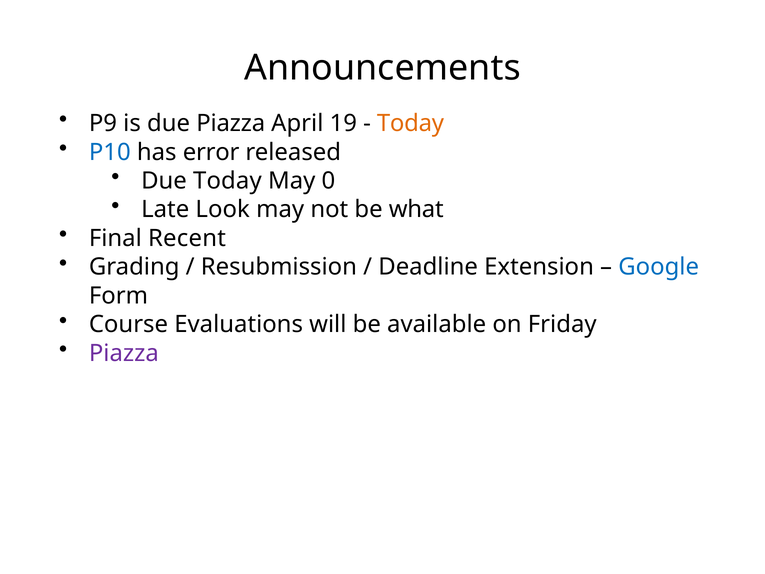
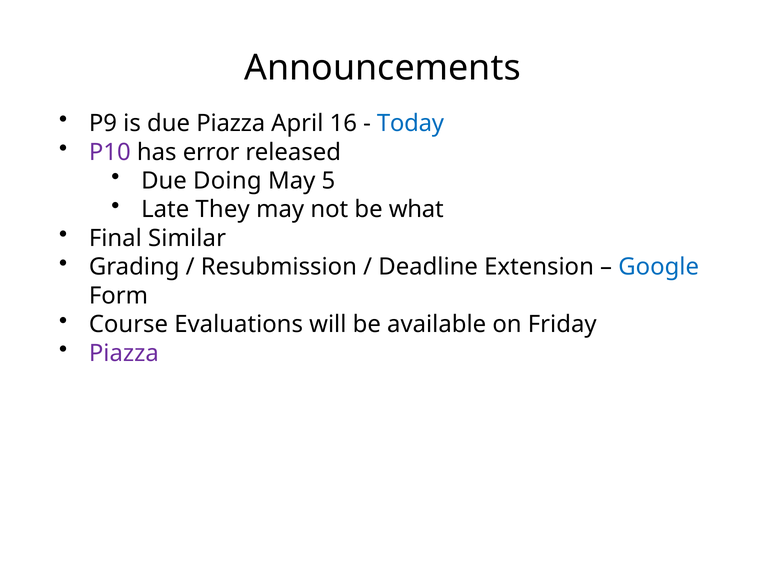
19: 19 -> 16 (343, 123)
Today colour: orange -> blue (410, 123)
P10 colour: blue -> purple (110, 152)
Due Today: Today -> Doing (227, 181)
0: 0 -> 5 (328, 181)
Look: Look -> They (223, 209)
Recent: Recent -> Similar (187, 238)
